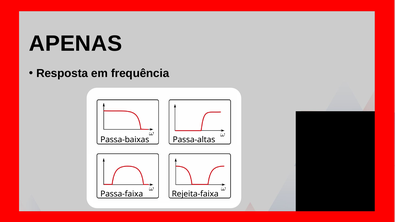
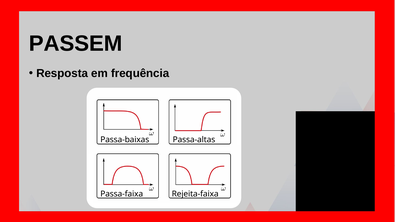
APENAS: APENAS -> PASSEM (76, 44)
